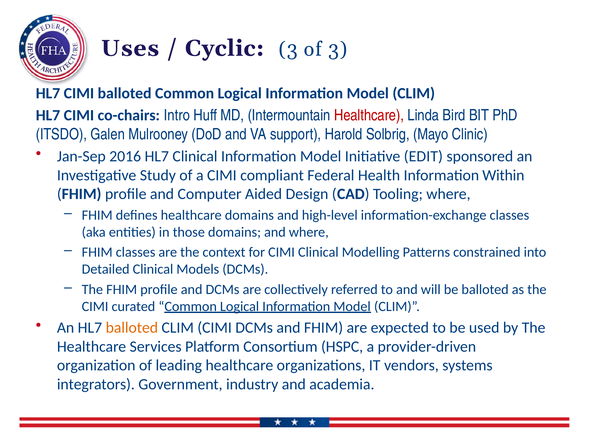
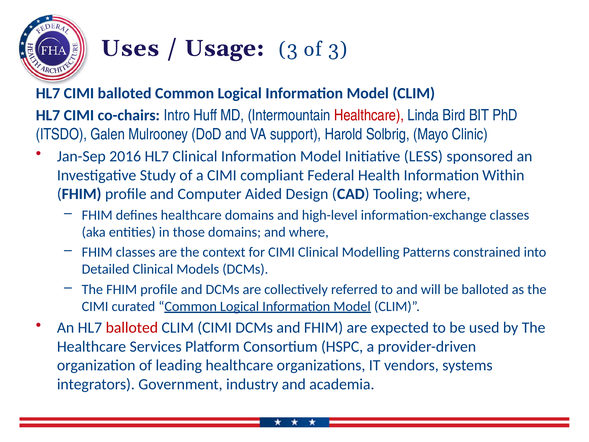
Cyclic: Cyclic -> Usage (225, 48)
EDIT: EDIT -> LESS (423, 156)
balloted colour: orange -> red (132, 328)
